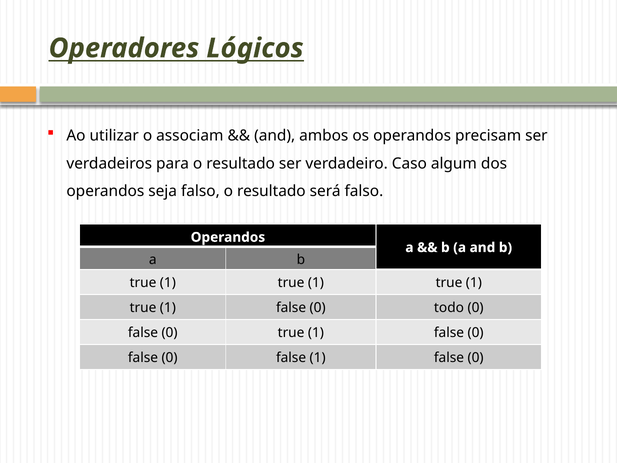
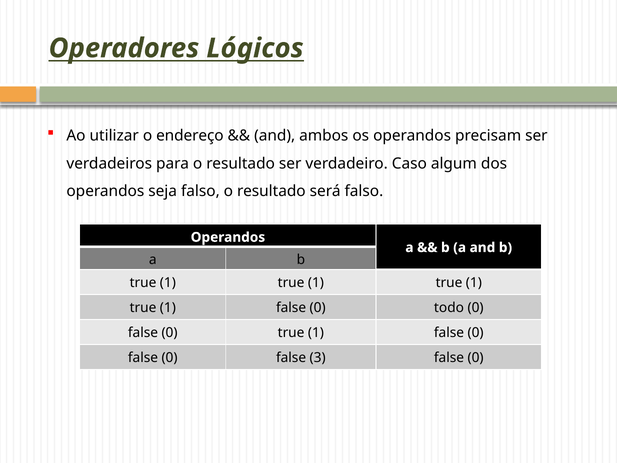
associam: associam -> endereço (190, 136)
false 1: 1 -> 3 (318, 358)
